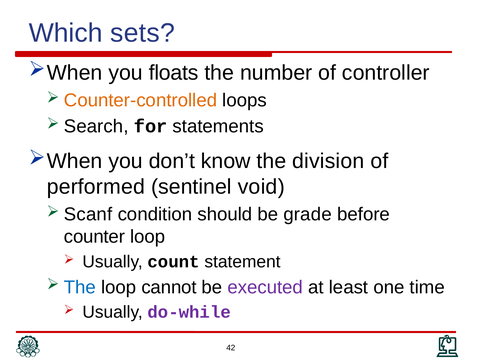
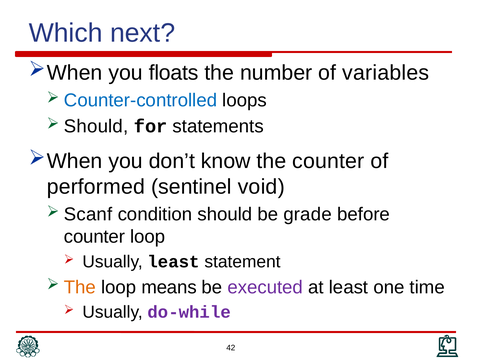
sets: sets -> next (143, 33)
controller: controller -> variables (386, 73)
Counter-controlled colour: orange -> blue (140, 100)
Search: Search -> Should (96, 126)
the division: division -> counter (328, 161)
Usually count: count -> least (174, 262)
The colour: blue -> orange (80, 287)
cannot: cannot -> means (169, 287)
